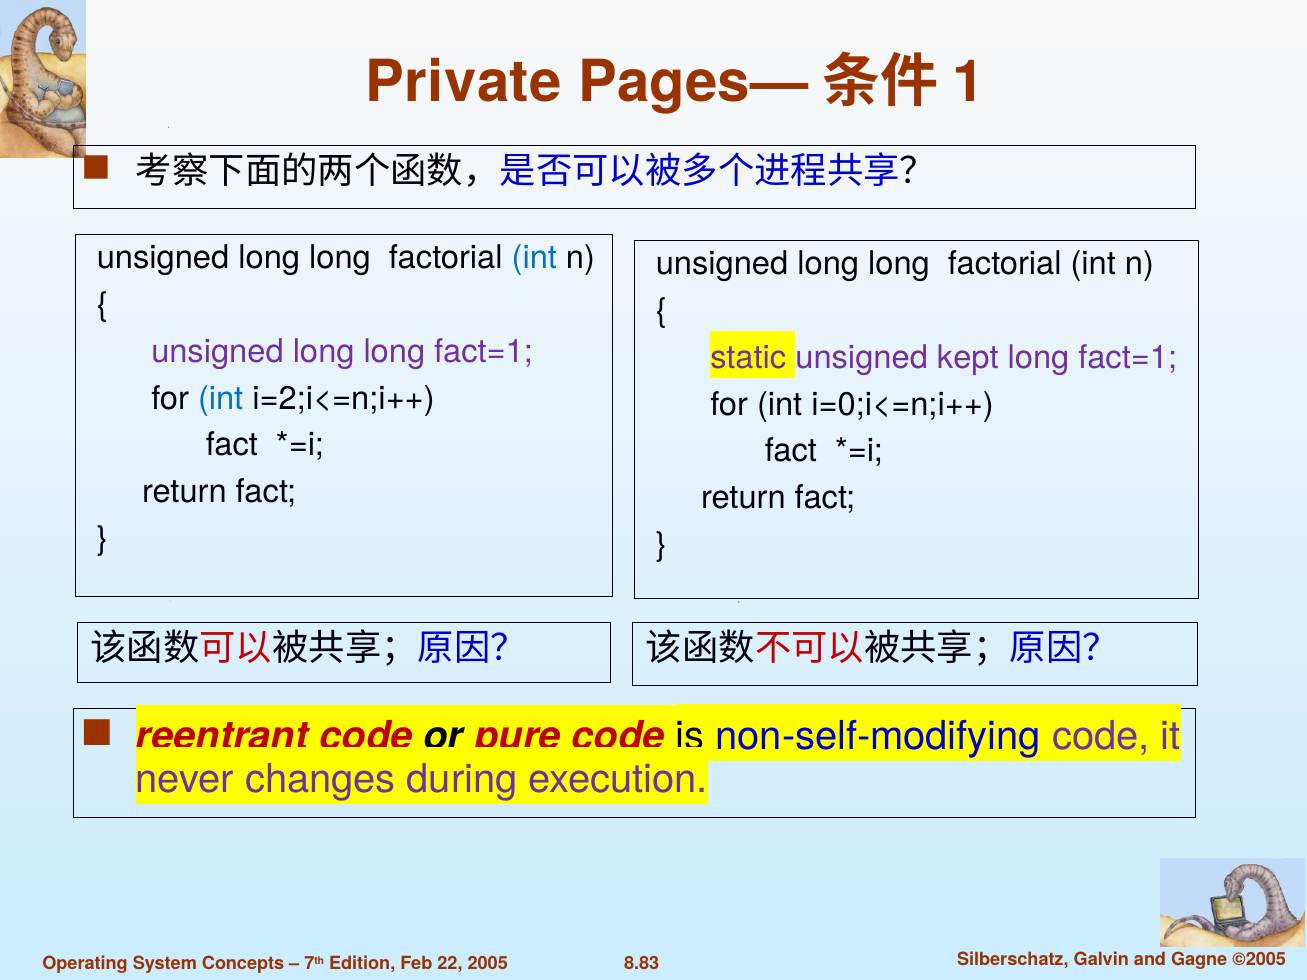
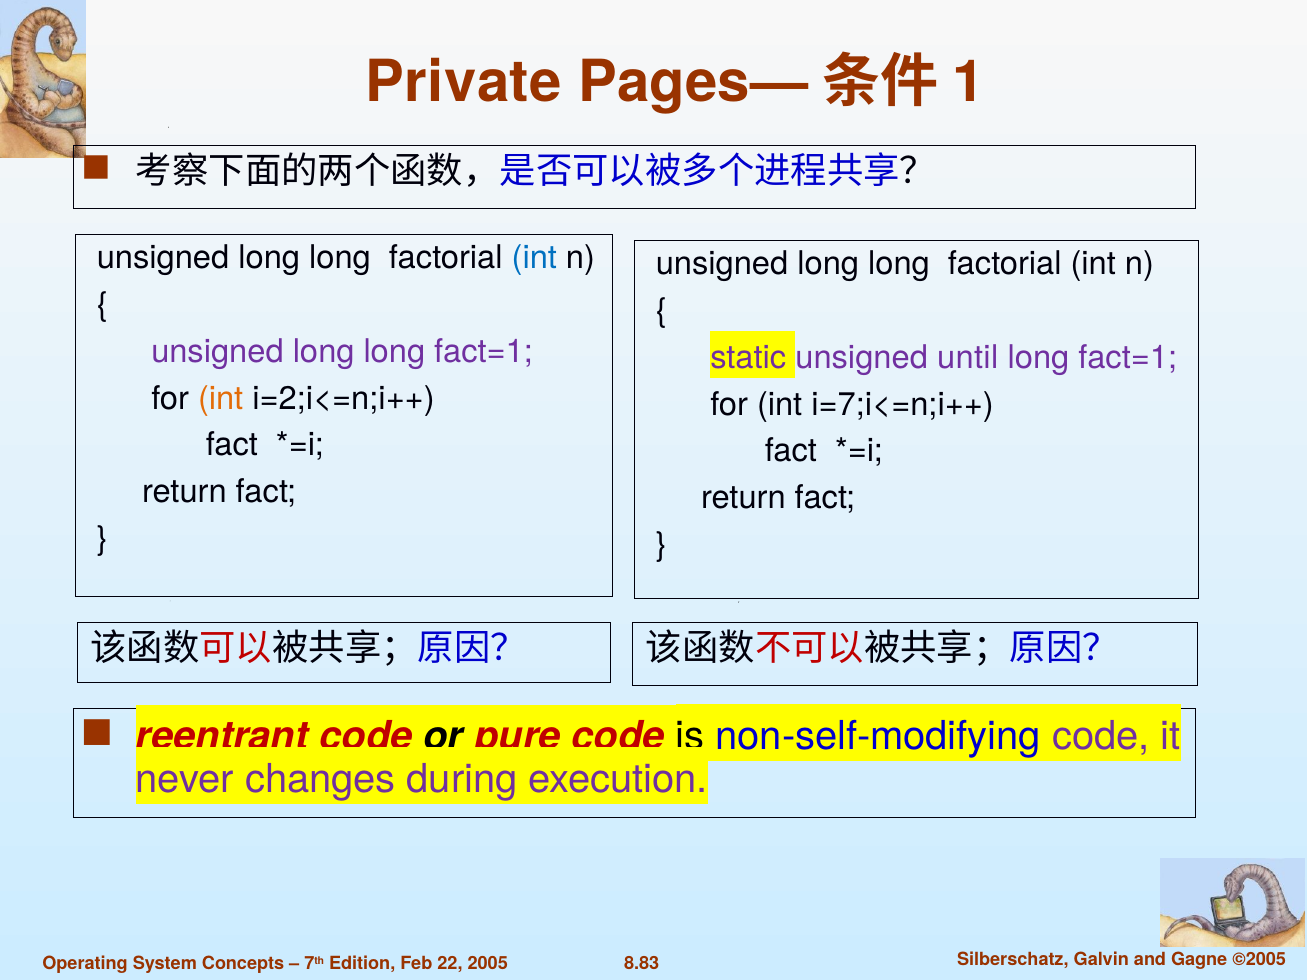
kept: kept -> until (968, 358)
int colour: blue -> orange (221, 398)
i=0;i<=n;i++: i=0;i<=n;i++ -> i=7;i<=n;i++ (903, 404)
